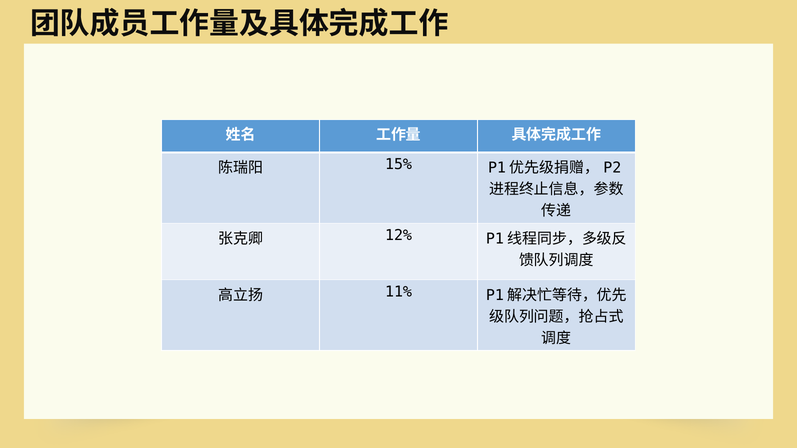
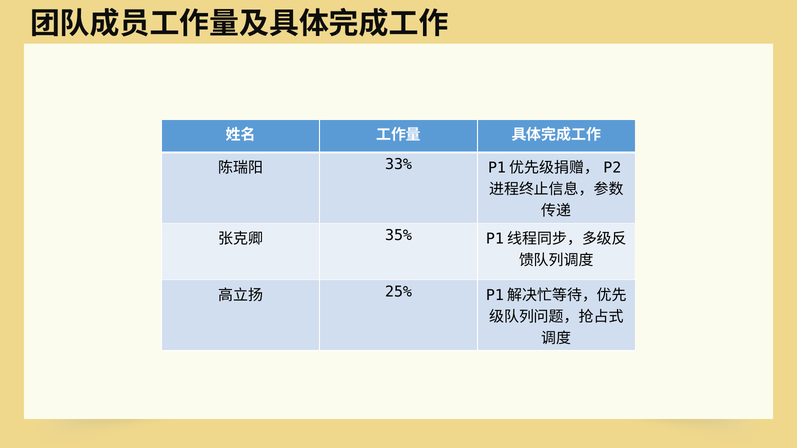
15%: 15% -> 33% (399, 164)
12%: 12% -> 35% (399, 235)
11%: 11% -> 25% (399, 292)
